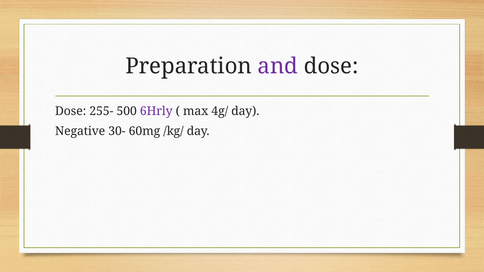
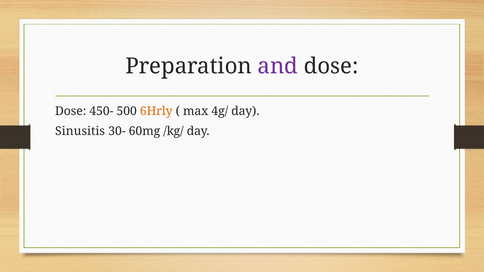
255-: 255- -> 450- (101, 111)
6Hrly colour: purple -> orange (156, 111)
Negative: Negative -> Sinusitis (80, 131)
